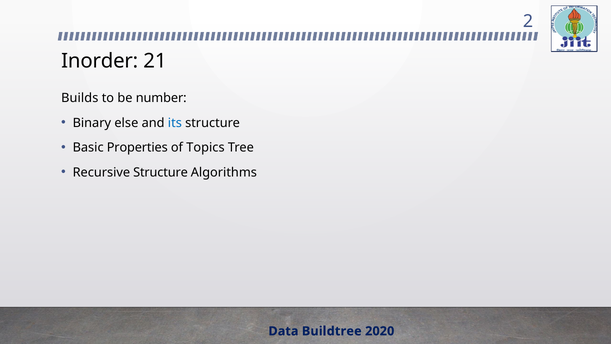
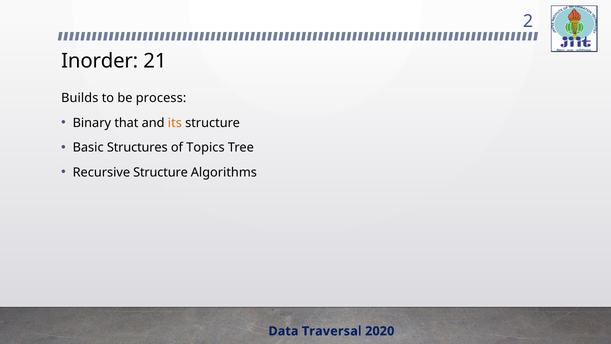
number: number -> process (161, 98)
else: else -> that (126, 123)
its colour: blue -> orange (175, 123)
Properties: Properties -> Structures (137, 148)
Buildtree: Buildtree -> Traversal (332, 331)
